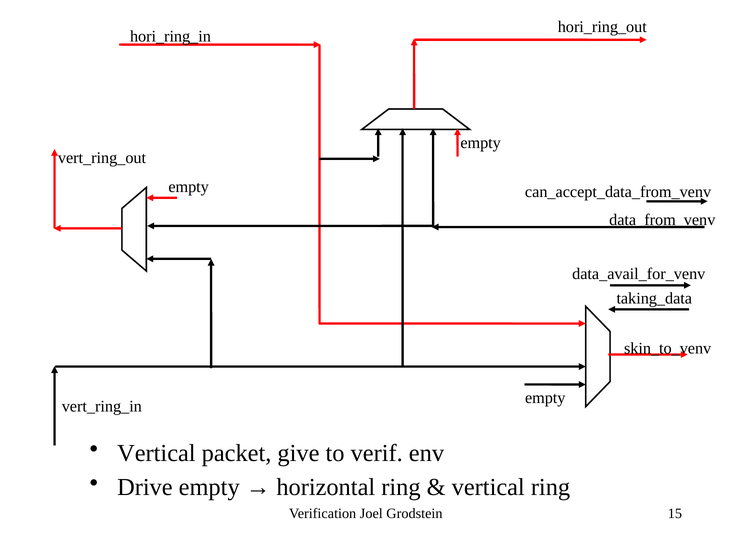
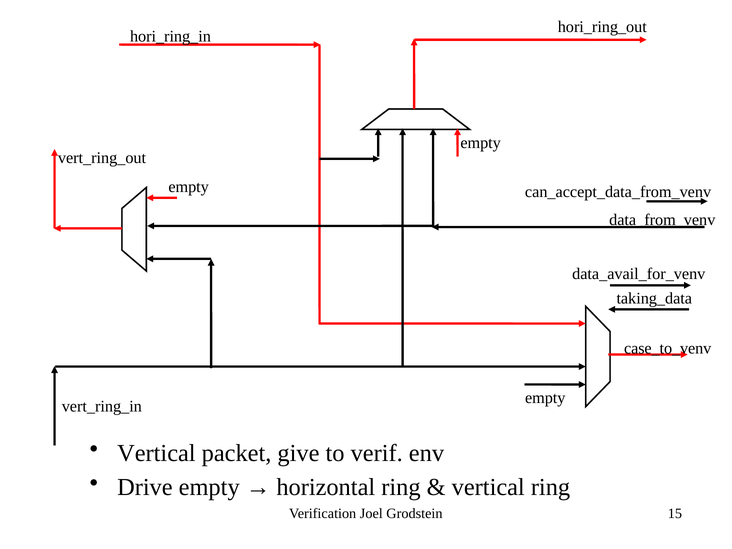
skin_to_venv: skin_to_venv -> case_to_venv (668, 349)
